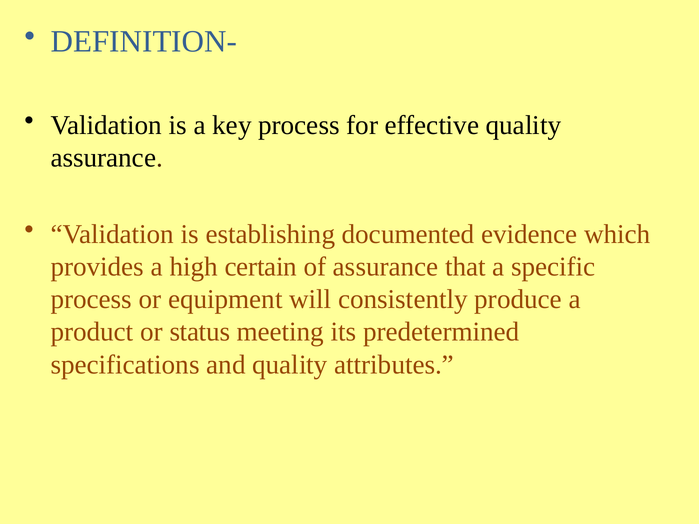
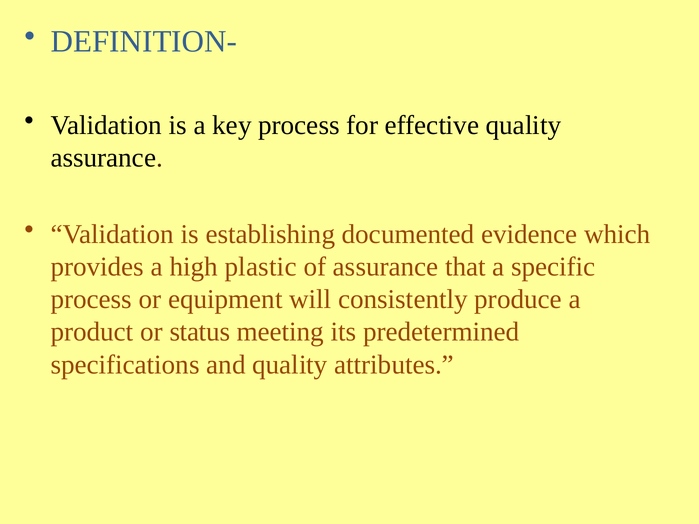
certain: certain -> plastic (261, 267)
